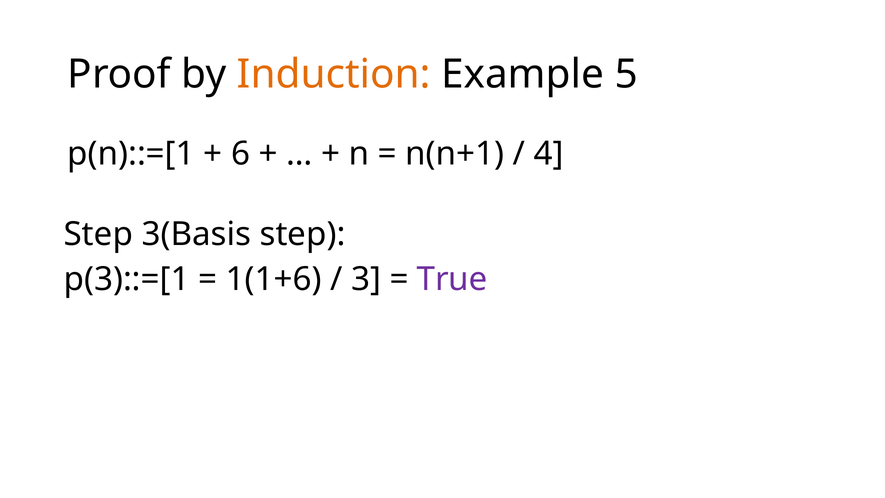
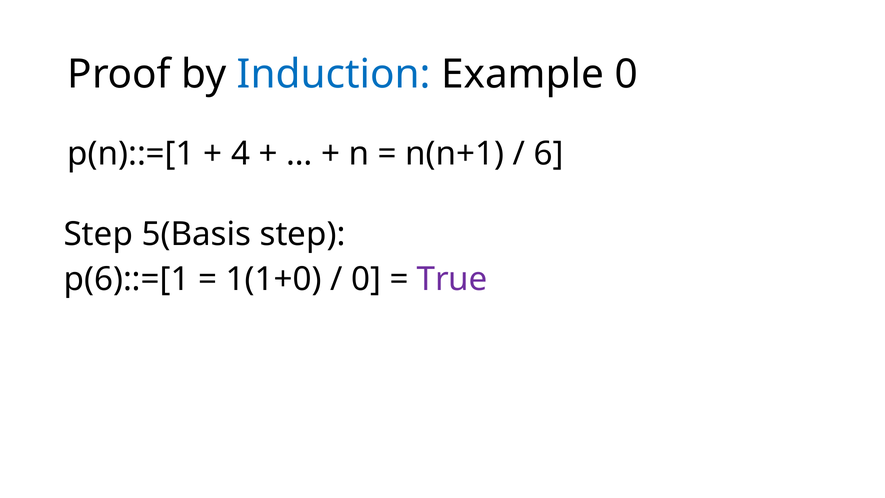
Induction colour: orange -> blue (334, 74)
Example 5: 5 -> 0 (626, 74)
6: 6 -> 4 (241, 154)
4: 4 -> 6 (549, 154)
3(Basis: 3(Basis -> 5(Basis (196, 234)
p(3)::=[1: p(3)::=[1 -> p(6)::=[1 (127, 279)
1(1+6: 1(1+6 -> 1(1+0 (274, 279)
3: 3 -> 0 (366, 279)
